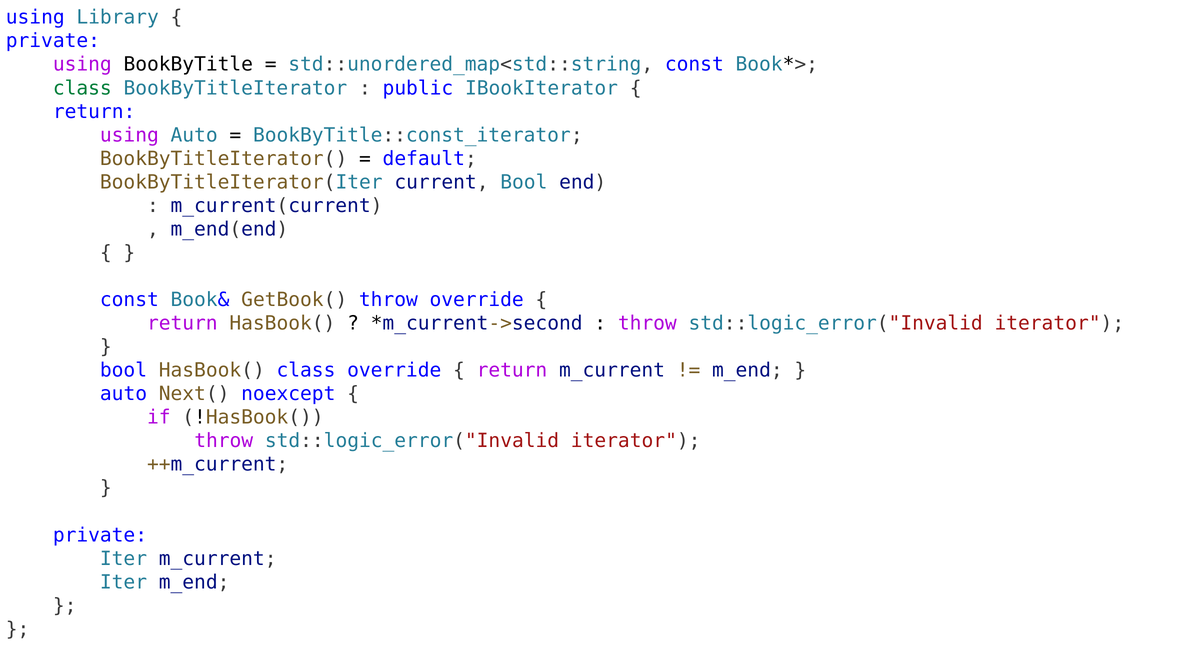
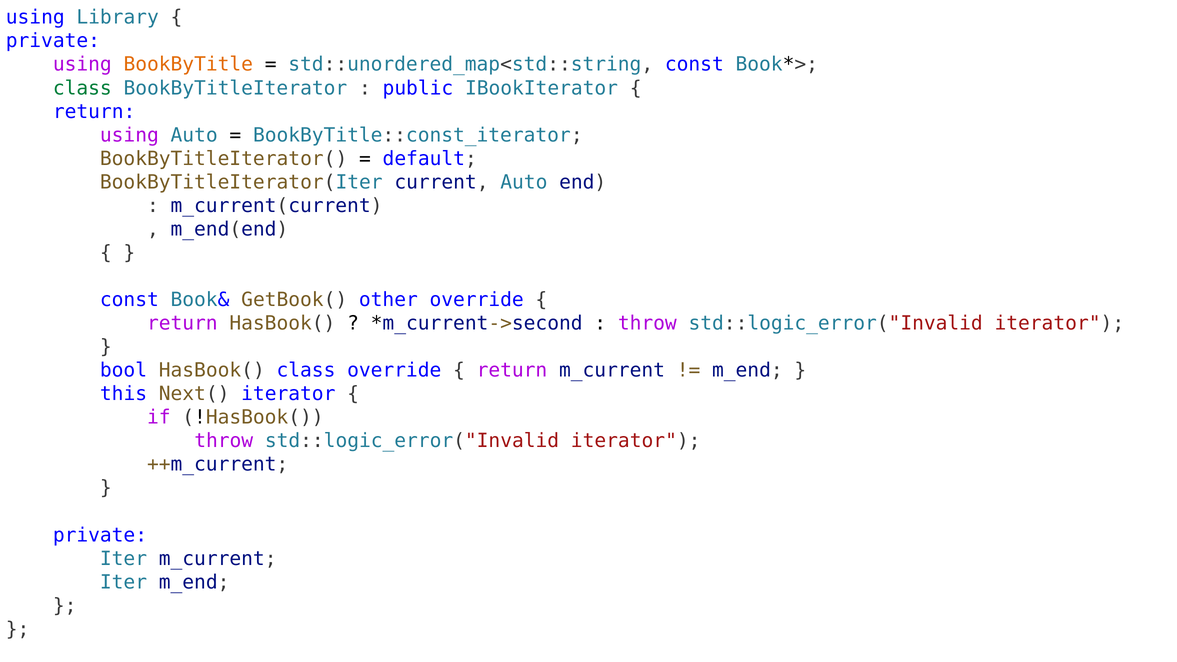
BookByTitle colour: black -> orange (188, 65)
current Bool: Bool -> Auto (524, 182)
GetBook( throw: throw -> other (388, 300)
auto: auto -> this (124, 394)
Next( noexcept: noexcept -> iterator (288, 394)
